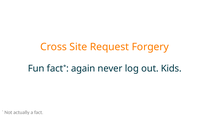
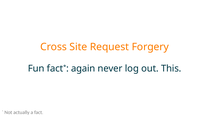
Kids: Kids -> This (171, 69)
